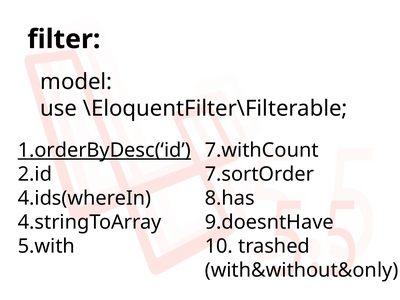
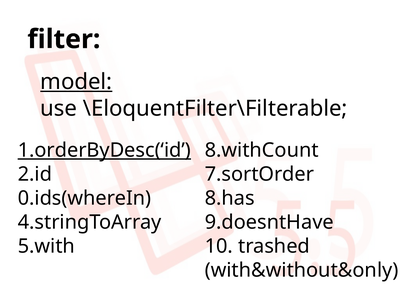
model underline: none -> present (76, 82)
7.withCount: 7.withCount -> 8.withCount (262, 150)
4.ids(whereIn: 4.ids(whereIn -> 0.ids(whereIn (85, 198)
